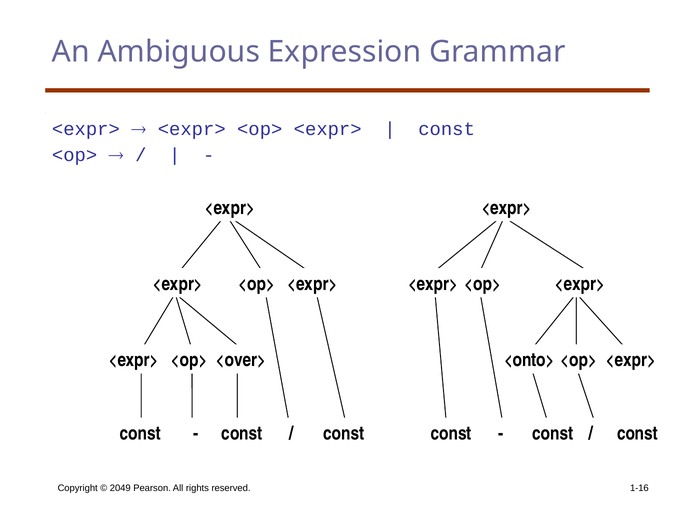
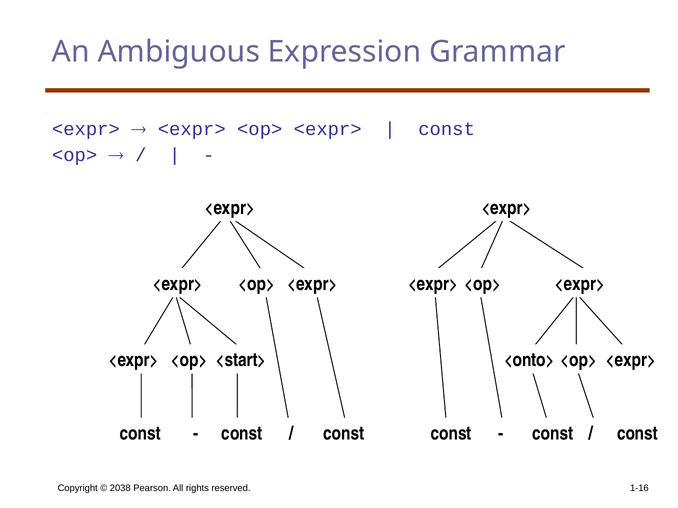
<over>: <over> -> <start> (241, 361)
2049: 2049 -> 2038 (120, 489)
